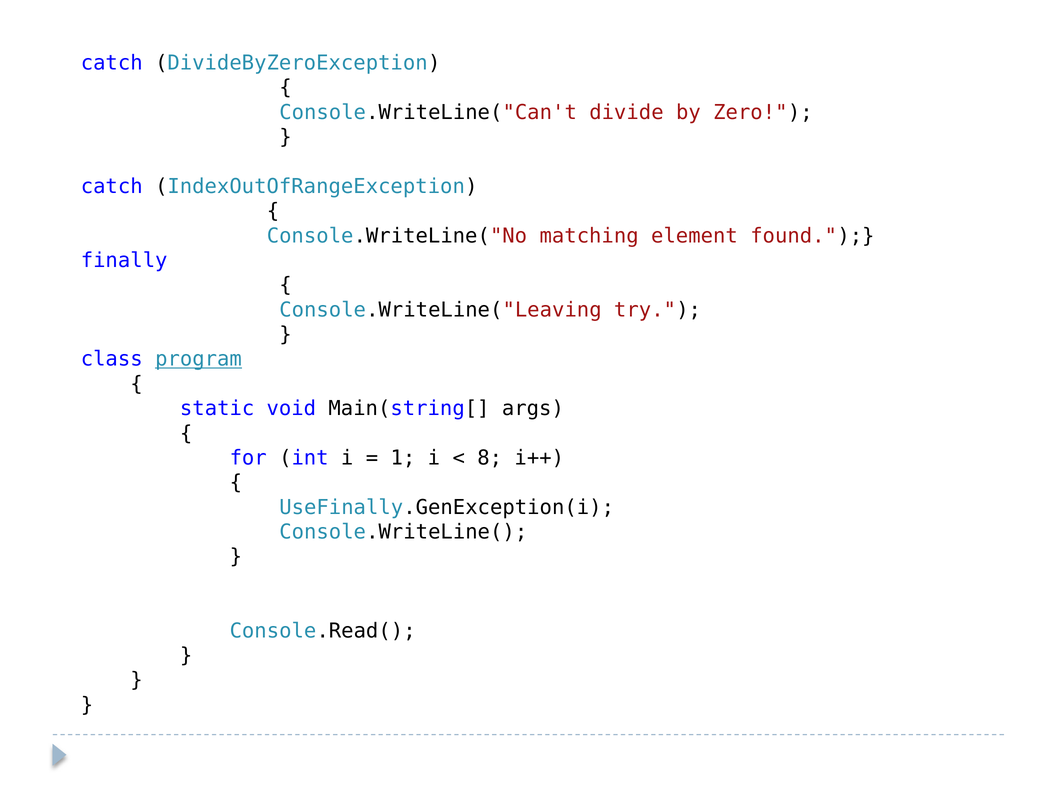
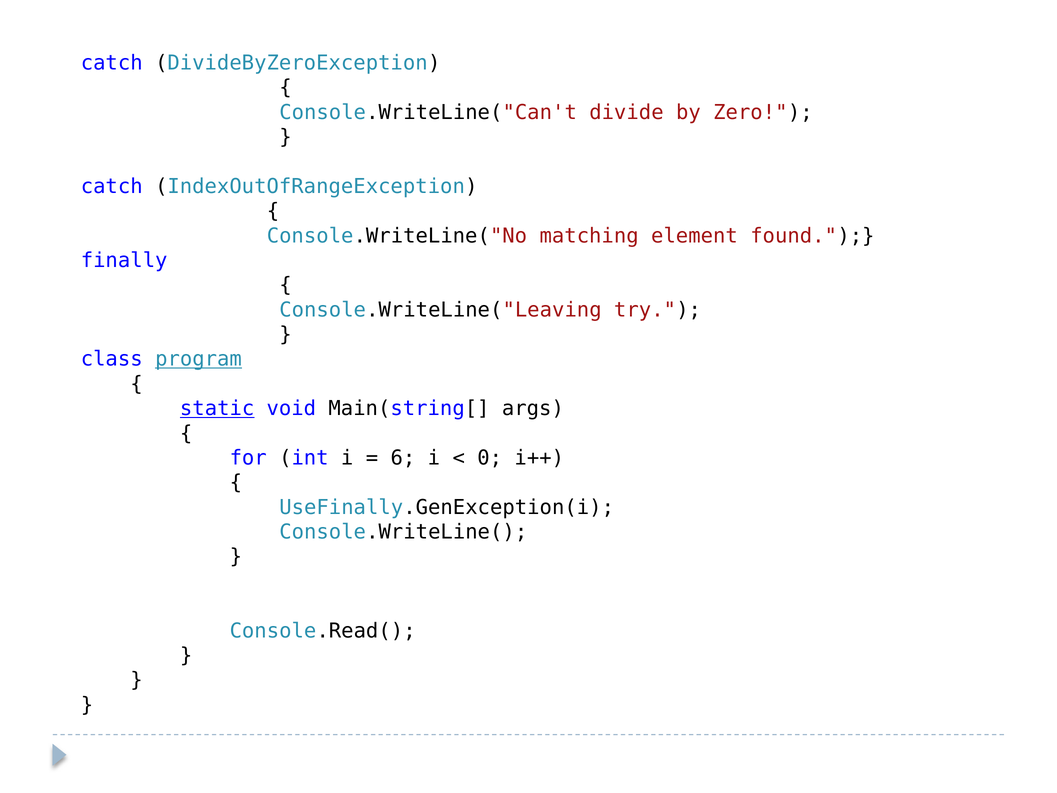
static underline: none -> present (217, 408)
1: 1 -> 6 (403, 458)
8: 8 -> 0 (490, 458)
